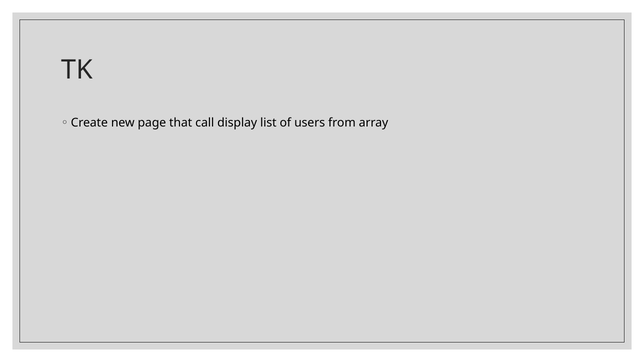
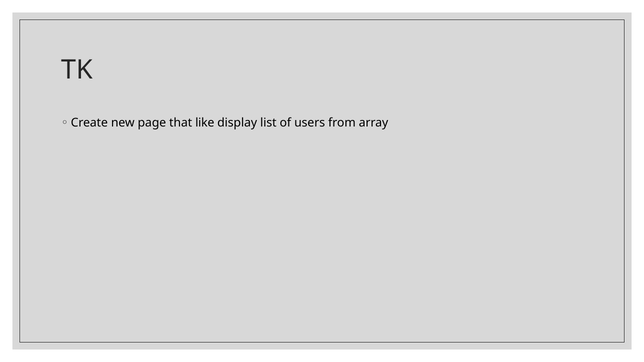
call: call -> like (205, 123)
